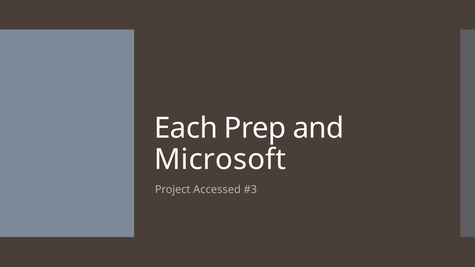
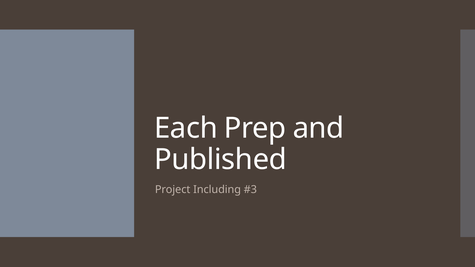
Microsoft: Microsoft -> Published (220, 160)
Accessed: Accessed -> Including (217, 190)
